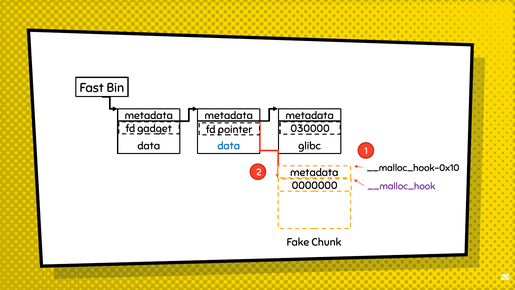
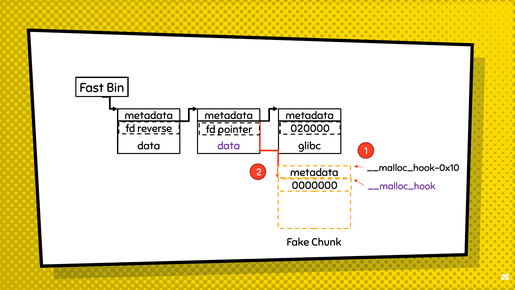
gadget: gadget -> reverse (155, 128)
030000: 030000 -> 020000 (310, 129)
data colour: blue -> purple (229, 146)
